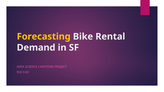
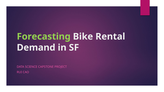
Forecasting colour: yellow -> light green (44, 37)
